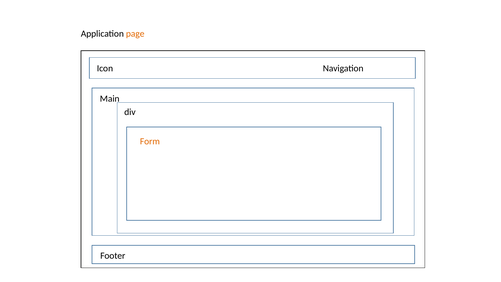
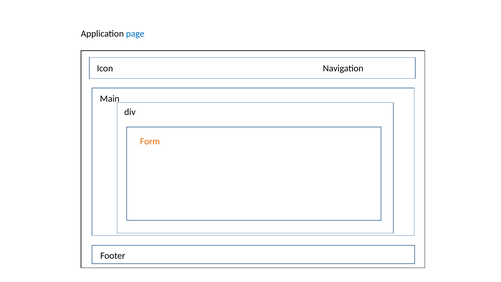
page colour: orange -> blue (135, 34)
